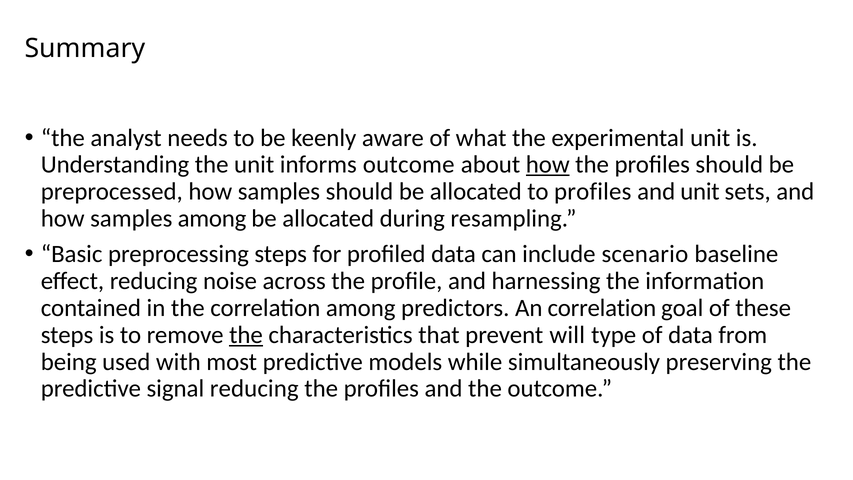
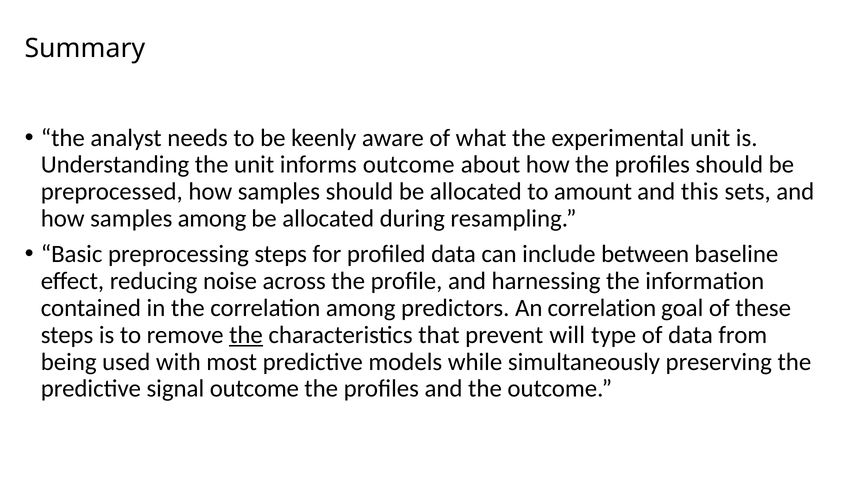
how underline: present -> none (548, 165)
to profiles: profiles -> amount (593, 192)
and unit: unit -> this (700, 192)
scenario: scenario -> between (645, 254)
signal reducing: reducing -> outcome (254, 389)
